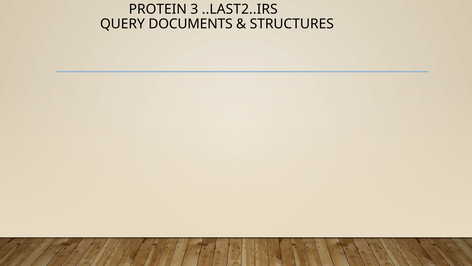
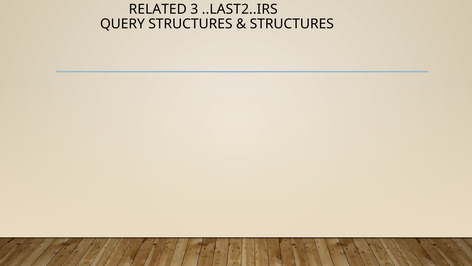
PROTEIN: PROTEIN -> RELATED (158, 9)
QUERY DOCUMENTS: DOCUMENTS -> STRUCTURES (190, 24)
